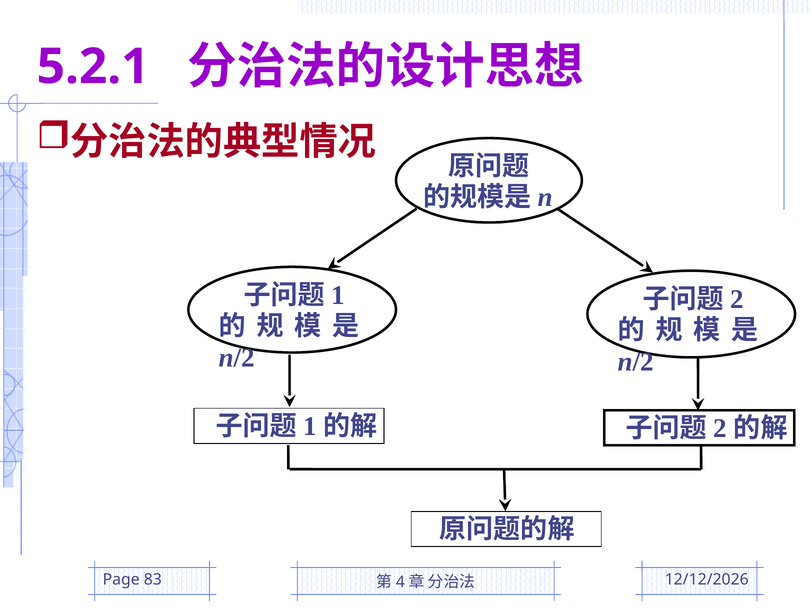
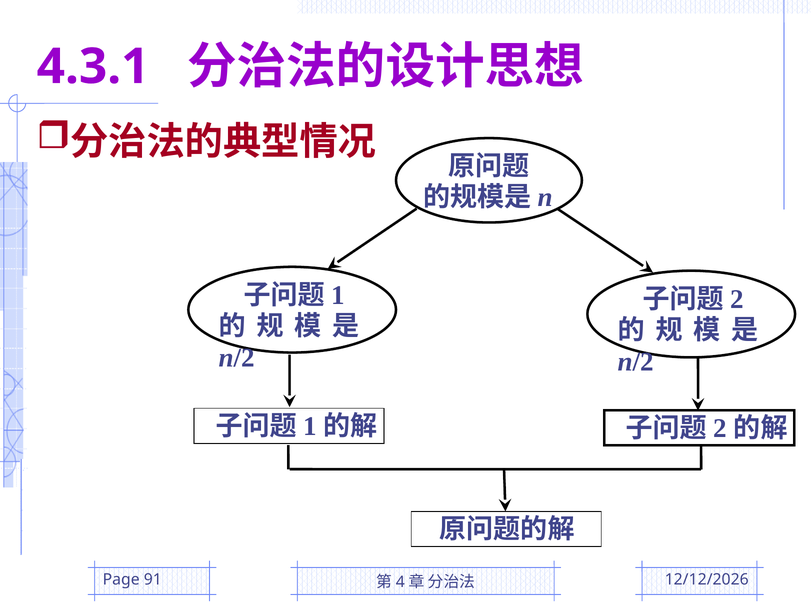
5.2.1: 5.2.1 -> 4.3.1 (93, 67)
83: 83 -> 91 (153, 580)
